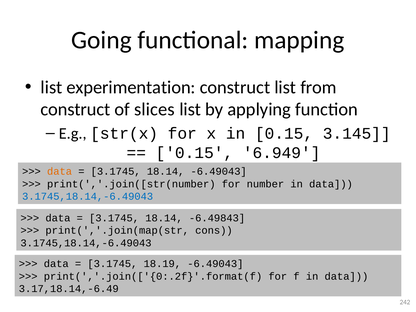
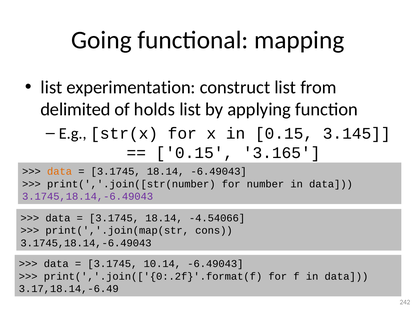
construct: construct -> delimited (75, 109)
slices: slices -> holds (154, 109)
6.949: 6.949 -> 3.165 (282, 153)
3.1745,18.14,-6.49043 colour: blue -> purple (88, 197)
-6.49843: -6.49843 -> -4.54066 (217, 218)
18.19: 18.19 -> 10.14 (162, 264)
